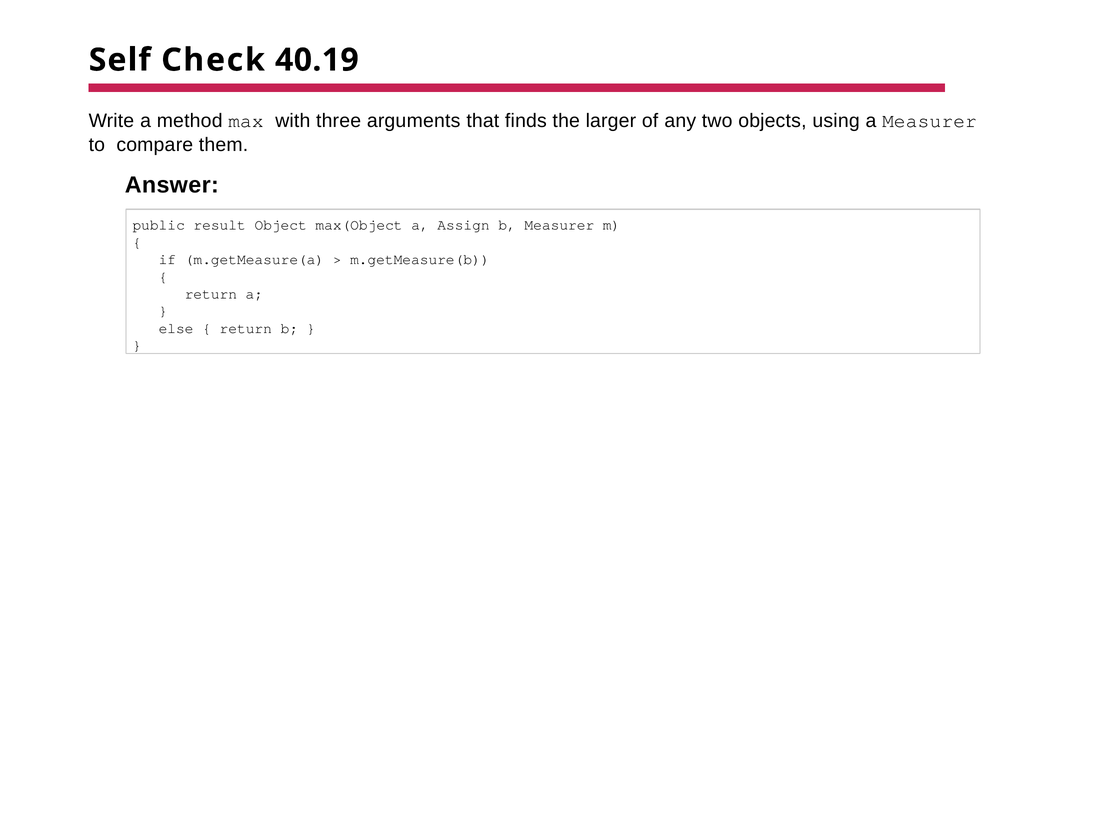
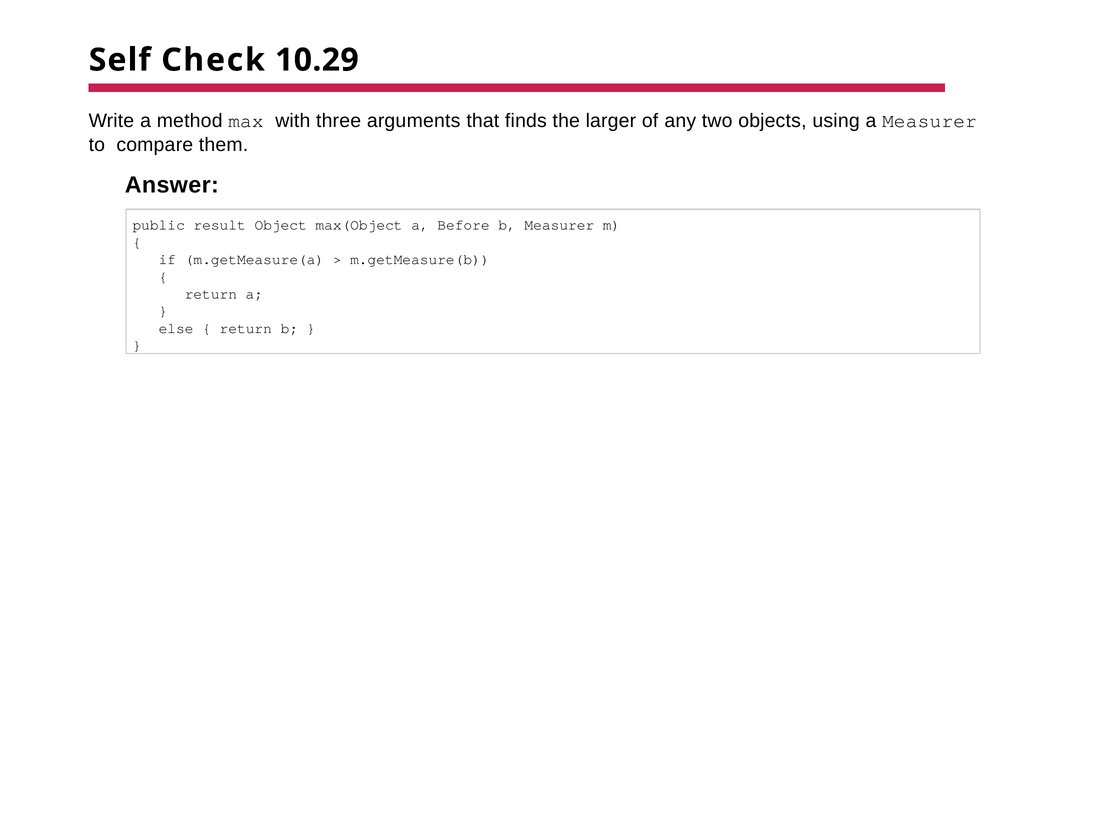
40.19: 40.19 -> 10.29 (317, 60)
Assign: Assign -> Before (464, 225)
